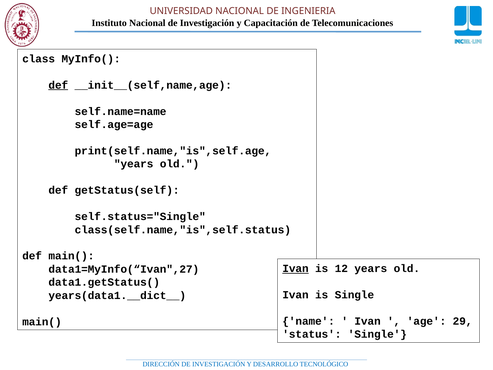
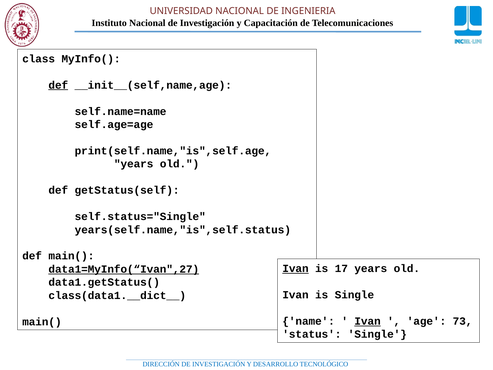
class(self.name,"is",self.status: class(self.name,"is",self.status -> years(self.name,"is",self.status (183, 230)
12: 12 -> 17 (341, 268)
data1=MyInfo(“Ivan",27 underline: none -> present (124, 269)
years(data1.__dict__: years(data1.__dict__ -> class(data1.__dict__ (117, 295)
Ivan underline: none -> present (368, 321)
29: 29 -> 73 (463, 321)
